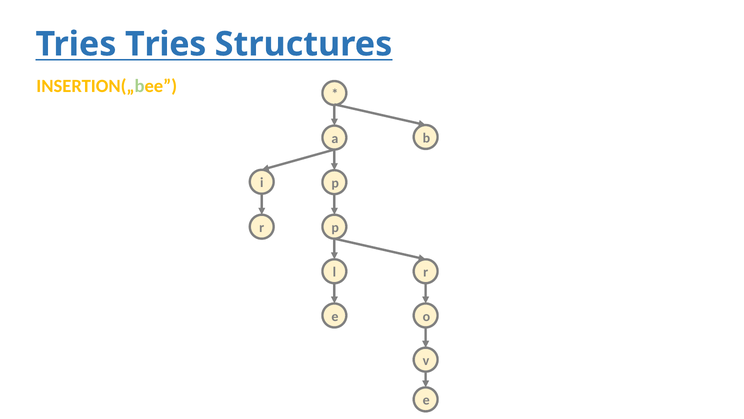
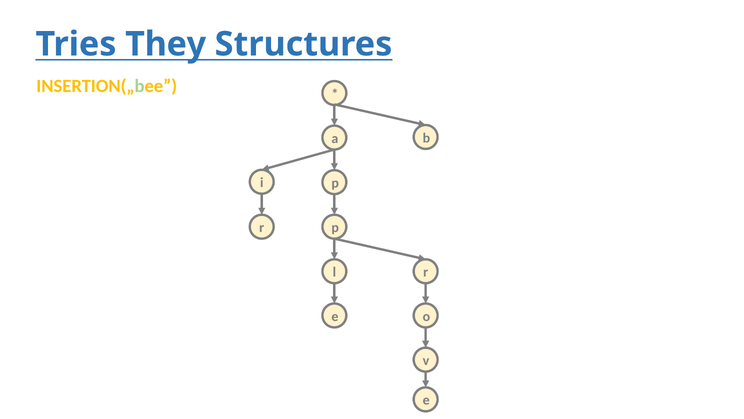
Tries Tries: Tries -> They (166, 44)
